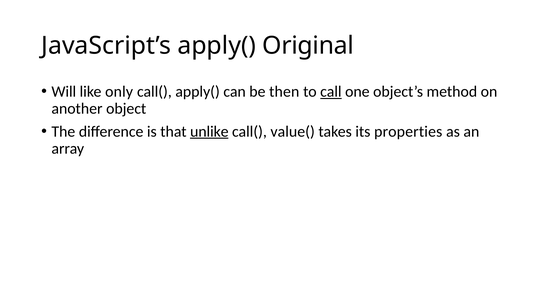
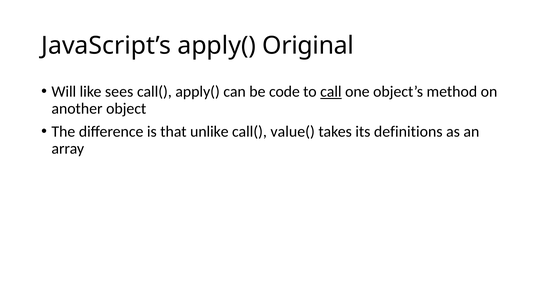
only: only -> sees (119, 92)
then: then -> code (284, 92)
unlike underline: present -> none (209, 131)
properties: properties -> definitions (408, 131)
